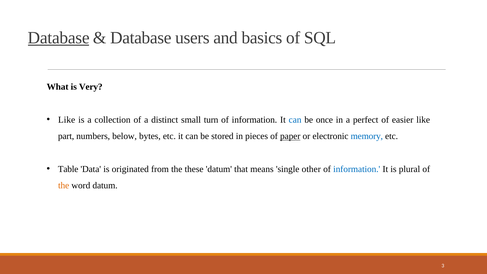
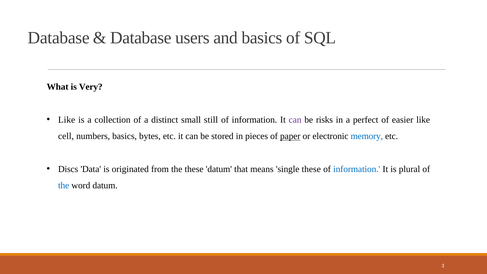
Database underline: present -> none (59, 38)
turn: turn -> still (211, 120)
can colour: blue -> purple (295, 120)
once: once -> risks (324, 120)
part: part -> cell (66, 136)
numbers below: below -> basics (125, 136)
Table: Table -> Discs (68, 169)
single other: other -> these (311, 169)
the colour: orange -> blue (64, 186)
